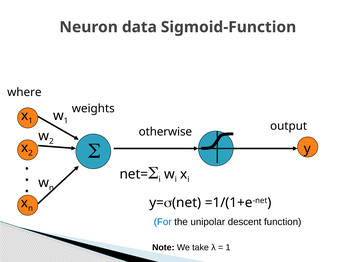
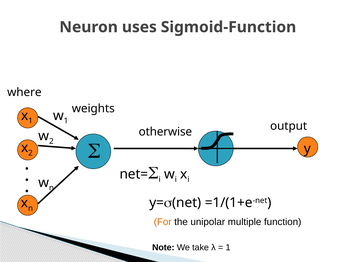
data: data -> uses (139, 27)
For colour: blue -> orange (163, 222)
descent: descent -> multiple (245, 222)
